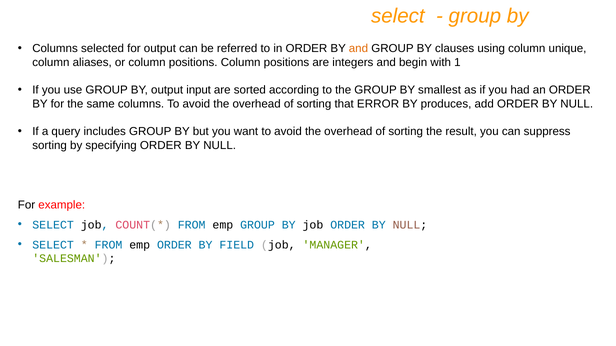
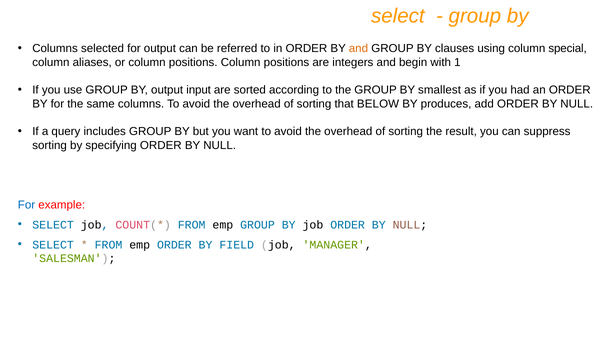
unique: unique -> special (568, 48)
ERROR: ERROR -> BELOW (378, 104)
For colour: black -> blue (26, 205)
